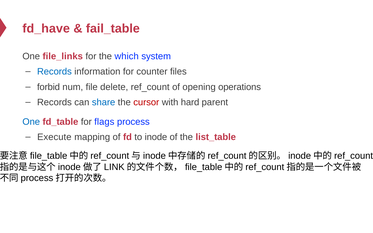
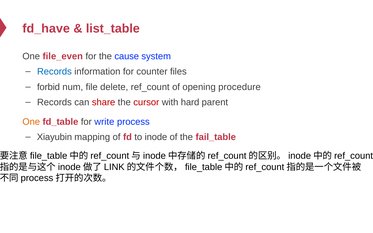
fail_table: fail_table -> list_table (113, 29)
file_links: file_links -> file_even (63, 56)
which: which -> cause (127, 56)
operations: operations -> procedure (239, 87)
share colour: blue -> red (104, 102)
One colour: blue -> orange (31, 122)
flags: flags -> write (104, 122)
Execute: Execute -> Xiayubin (54, 137)
list_table: list_table -> fail_table (216, 137)
